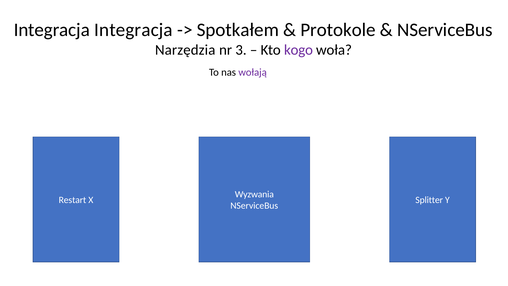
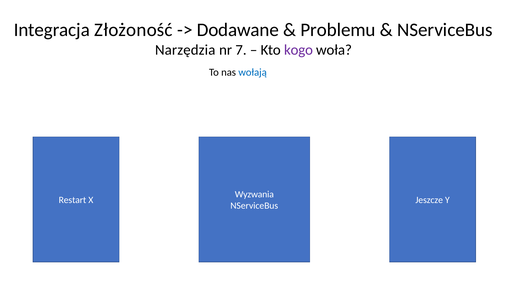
Integracja Integracja: Integracja -> Złożoność (133, 30)
Spotkałem: Spotkałem -> Dodawane (238, 30)
Protokole: Protokole -> Problemu (338, 30)
3: 3 -> 7 (241, 50)
wołają colour: purple -> blue (253, 72)
Splitter: Splitter -> Jeszcze (429, 200)
